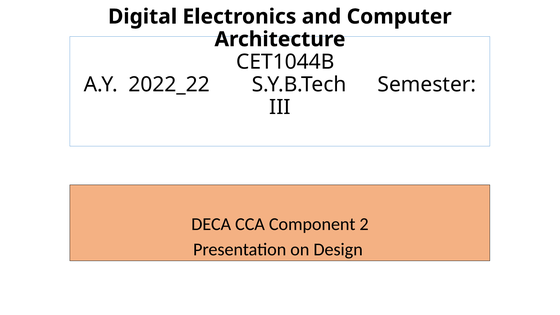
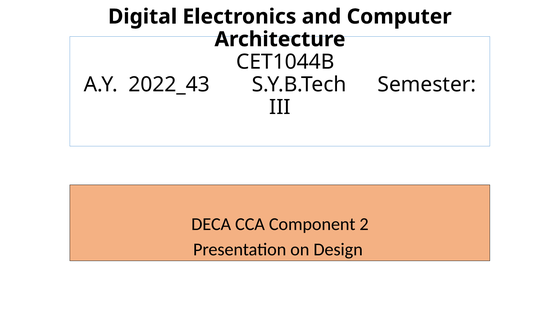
2022_22: 2022_22 -> 2022_43 (169, 85)
